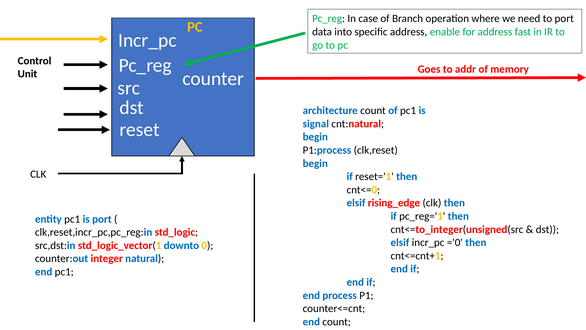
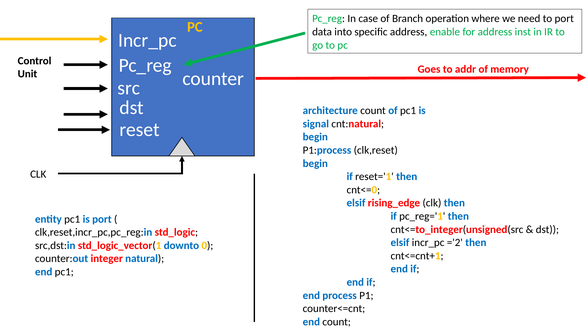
fast: fast -> inst (523, 32)
='0: ='0 -> ='2 (455, 242)
